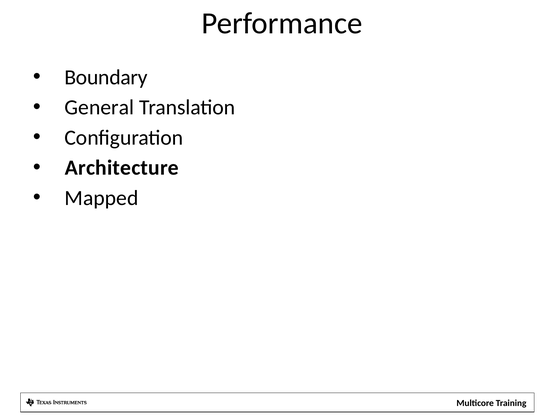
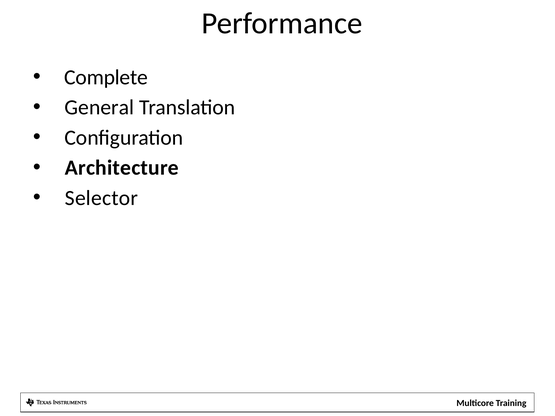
Boundary: Boundary -> Complete (106, 77)
Mapped: Mapped -> Selector (101, 198)
